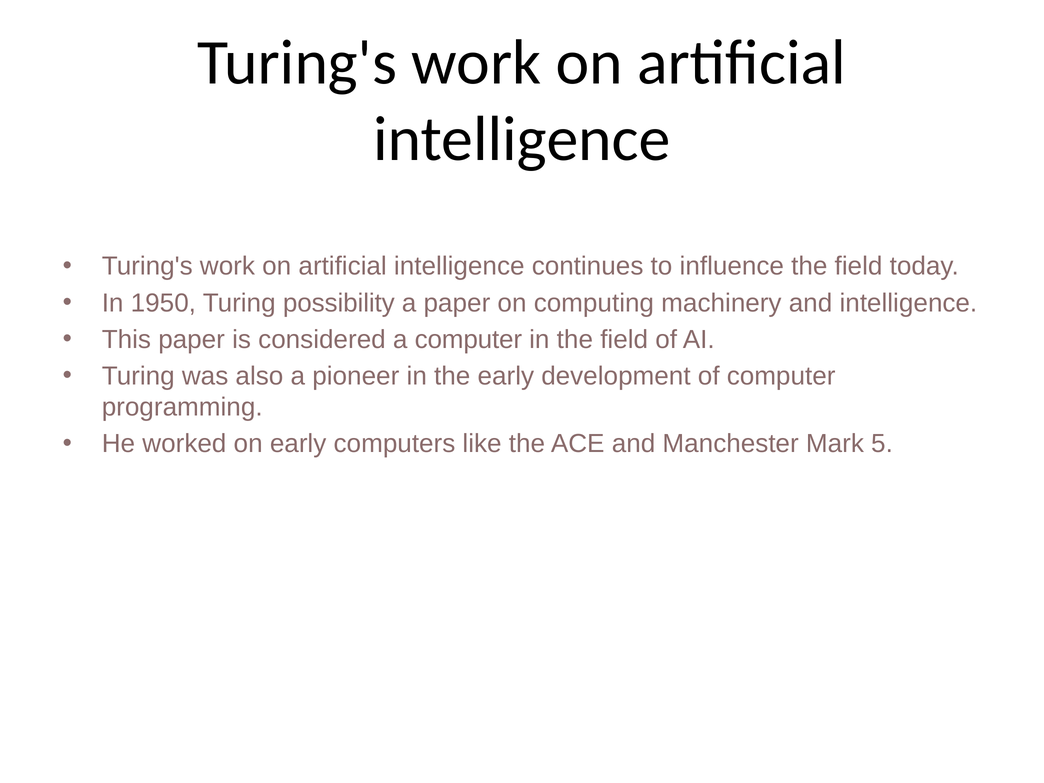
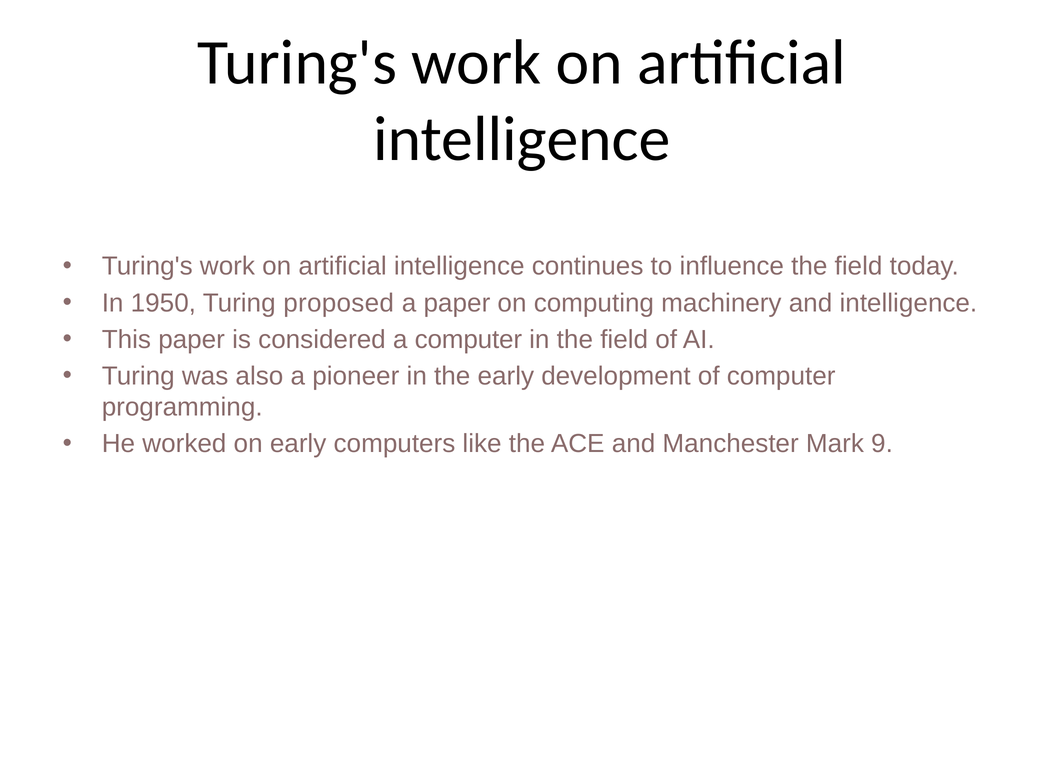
possibility: possibility -> proposed (339, 303)
5: 5 -> 9 (882, 444)
